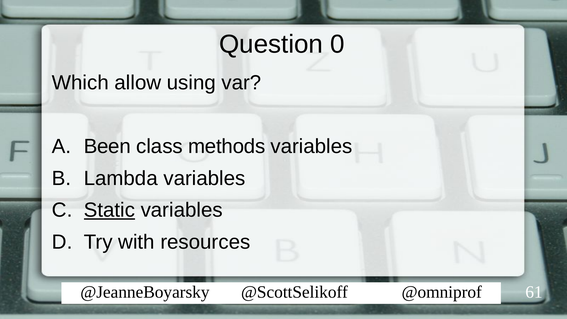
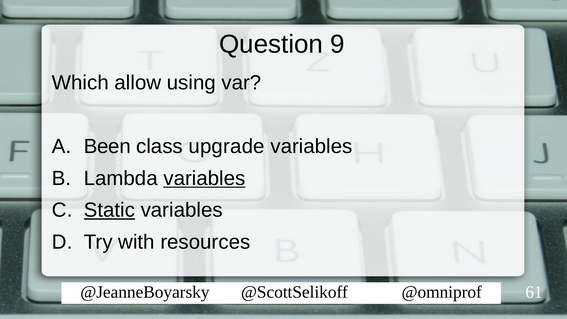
0: 0 -> 9 (337, 44)
methods: methods -> upgrade (227, 146)
variables underline: none -> present (204, 178)
